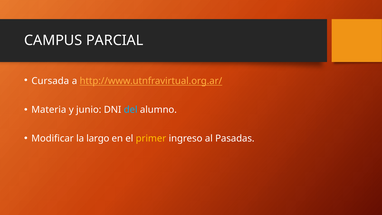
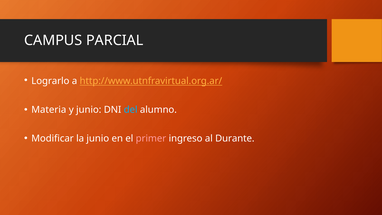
Cursada: Cursada -> Lograrlo (50, 81)
la largo: largo -> junio (98, 138)
primer colour: yellow -> pink (151, 138)
Pasadas: Pasadas -> Durante (235, 138)
